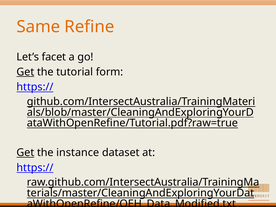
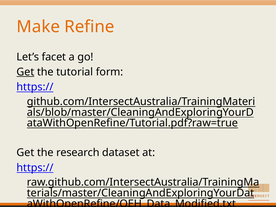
Same: Same -> Make (38, 27)
Get underline: present -> none (25, 153)
instance: instance -> research (78, 153)
